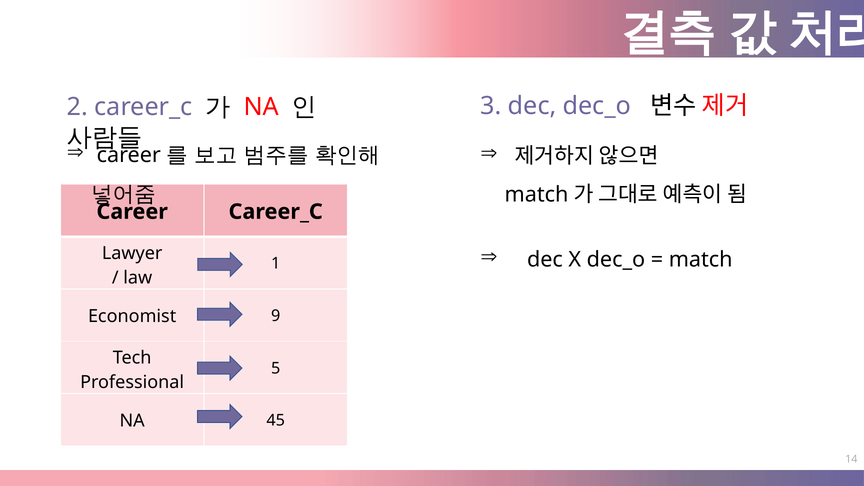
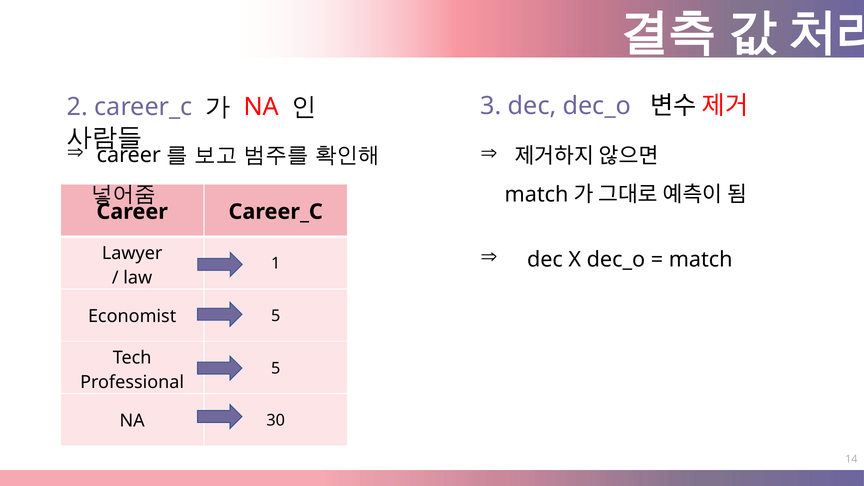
Economist 9: 9 -> 5 (276, 316)
45: 45 -> 30 (276, 420)
